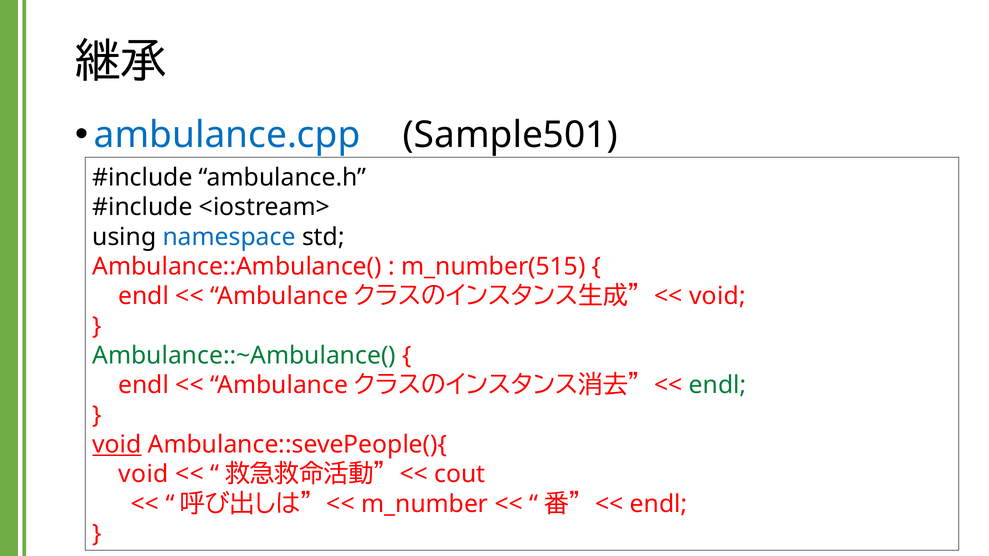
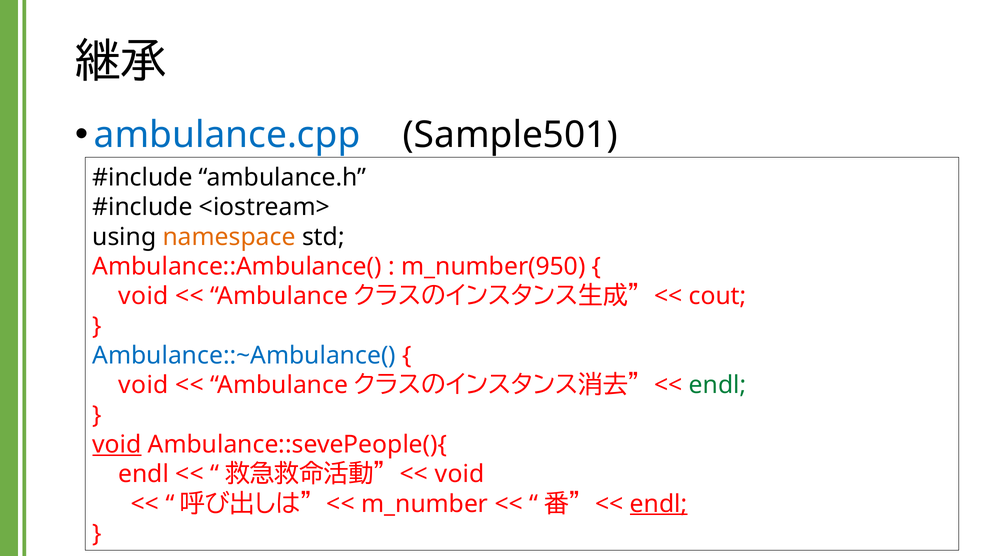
namespace colour: blue -> orange (229, 237)
m_number(515: m_number(515 -> m_number(950 (493, 267)
endl: endl -> void (143, 296)
void: void -> cout (718, 296)
Ambulance::~Ambulance( colour: green -> blue (244, 356)
endl: endl -> void (143, 385)
void: void -> endl (144, 474)
cout: cout -> void (460, 474)
endl underline: none -> present (659, 504)
